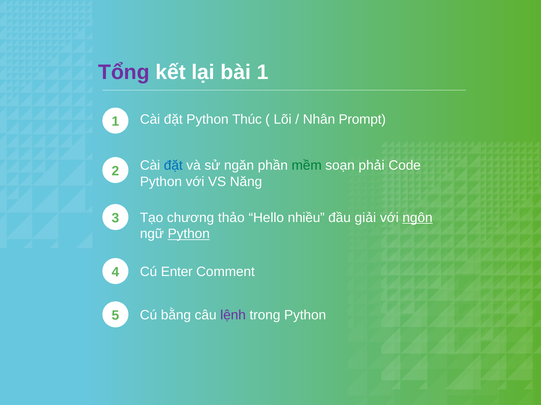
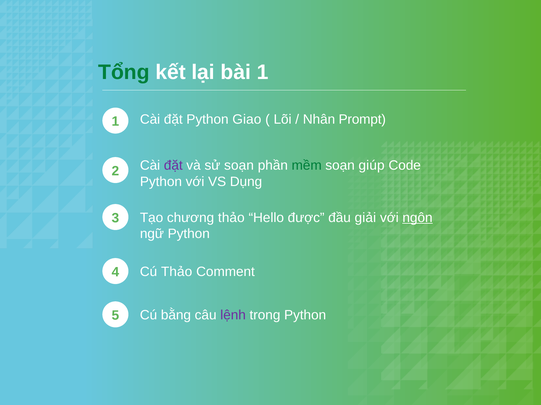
Tổng colour: purple -> green (124, 72)
Thúc: Thúc -> Giao (247, 120)
đặt colour: blue -> purple (173, 166)
sử ngăn: ngăn -> soạn (239, 166)
phải: phải -> giúp (372, 166)
Năng: Năng -> Dụng (246, 182)
nhiều: nhiều -> được (306, 218)
Python underline: present -> none (189, 234)
Cú Enter: Enter -> Thảo (177, 272)
